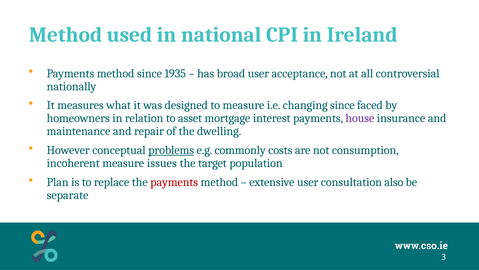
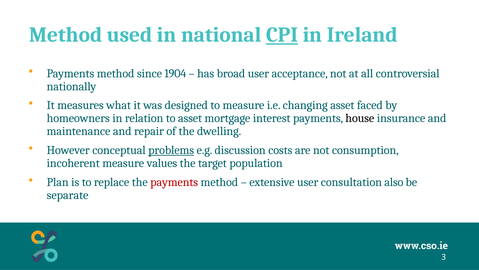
CPI underline: none -> present (282, 35)
1935: 1935 -> 1904 (175, 73)
changing since: since -> asset (342, 105)
house colour: purple -> black (360, 118)
commonly: commonly -> discussion (240, 150)
issues: issues -> values (162, 163)
